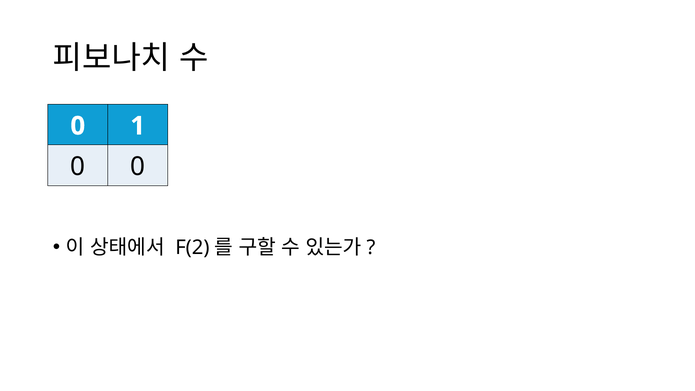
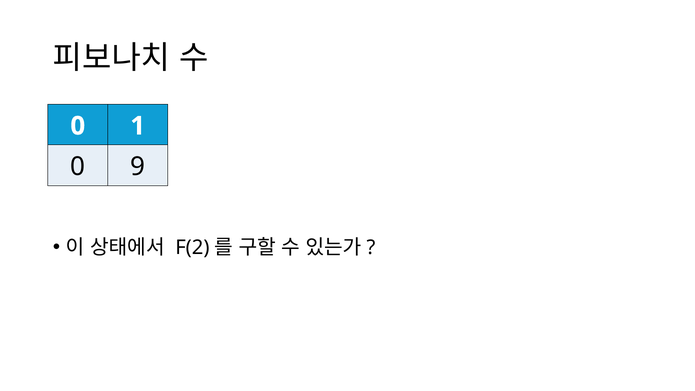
0 0: 0 -> 9 (138, 167)
